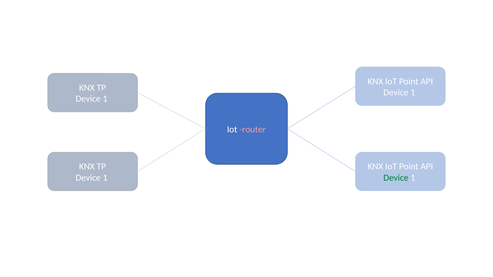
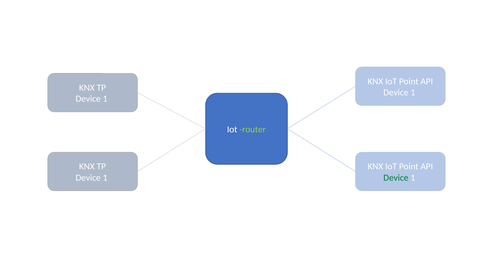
router colour: pink -> light green (253, 130)
